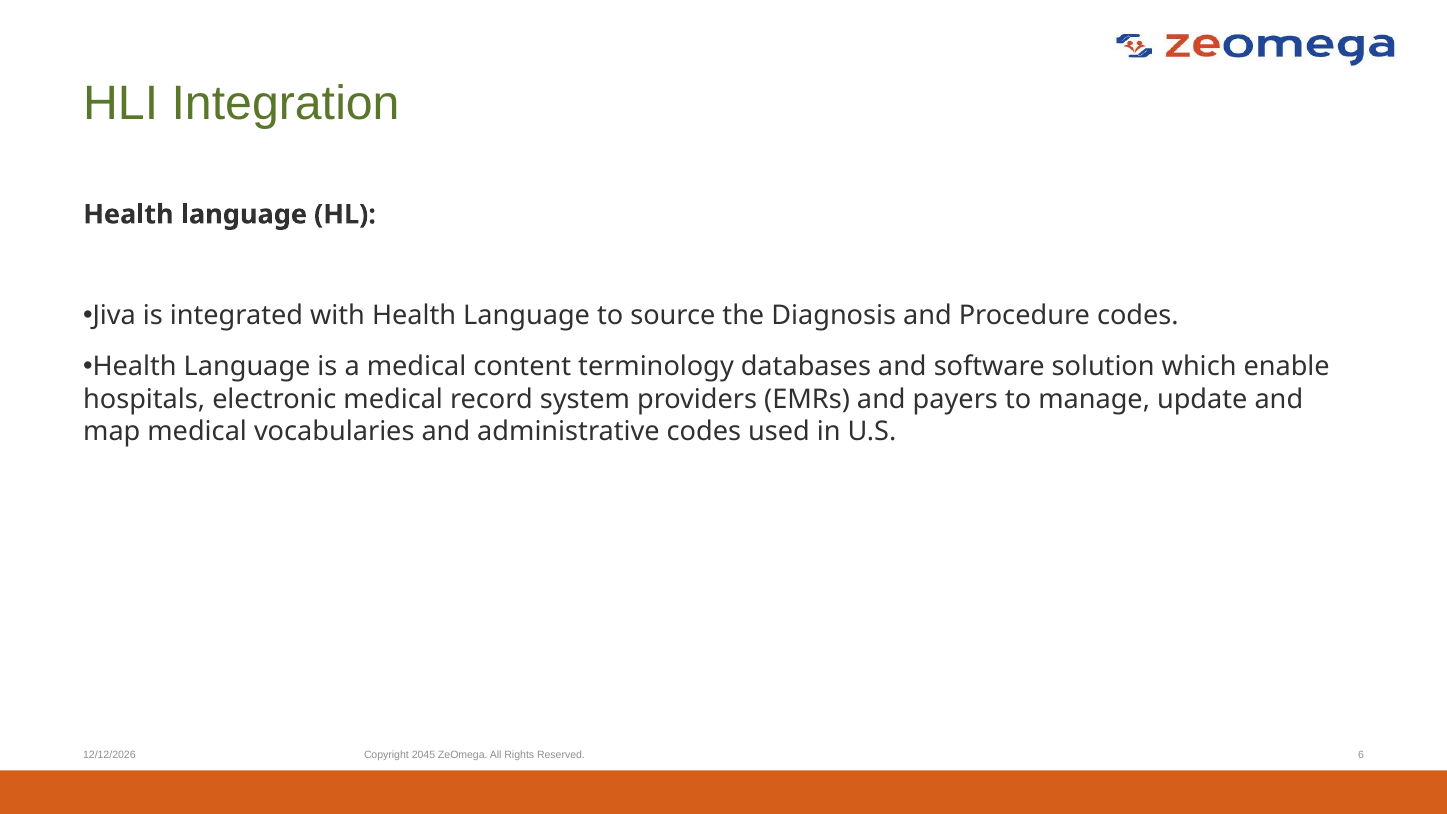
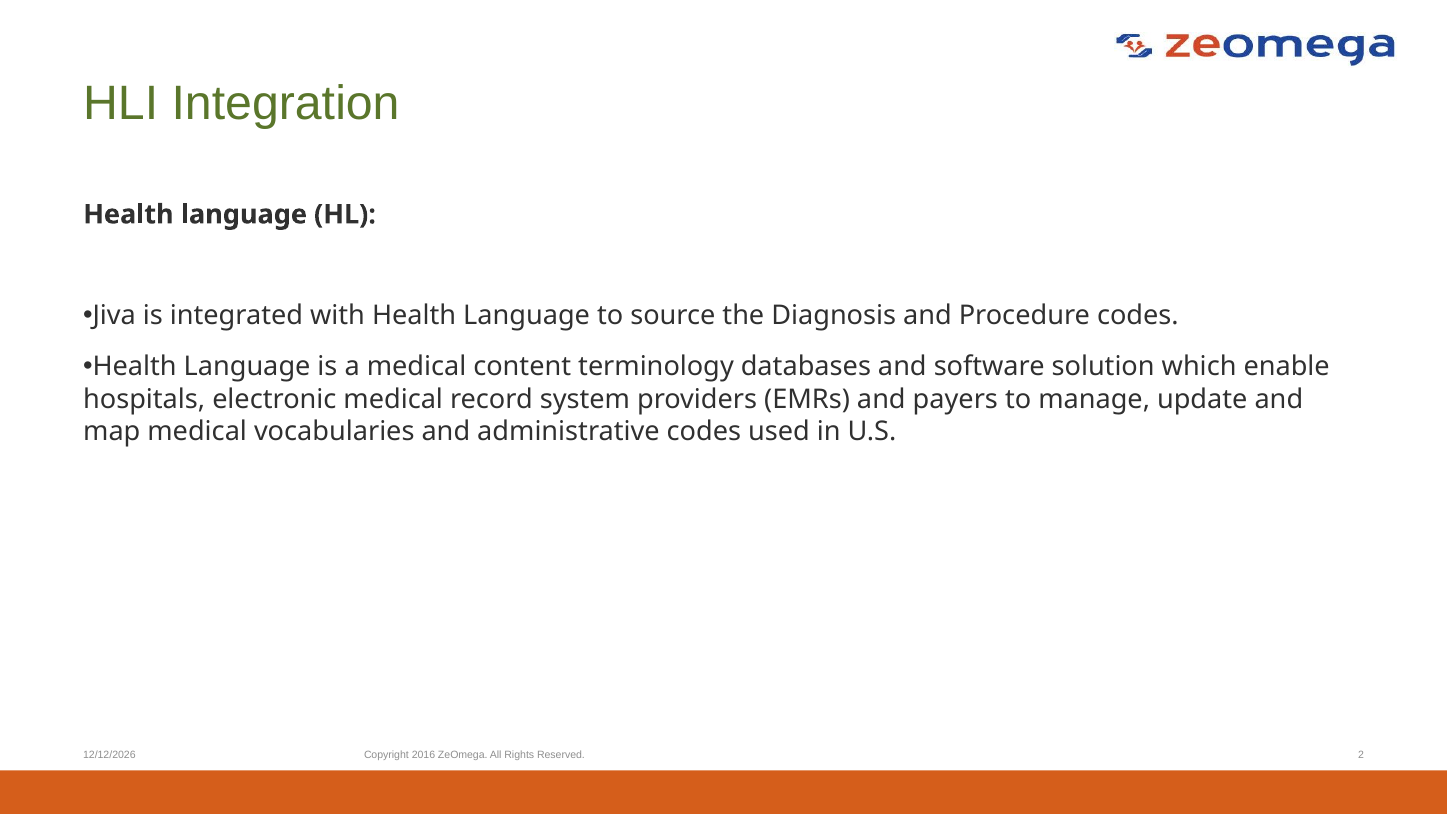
2045: 2045 -> 2016 (423, 755)
6: 6 -> 2 (1361, 755)
